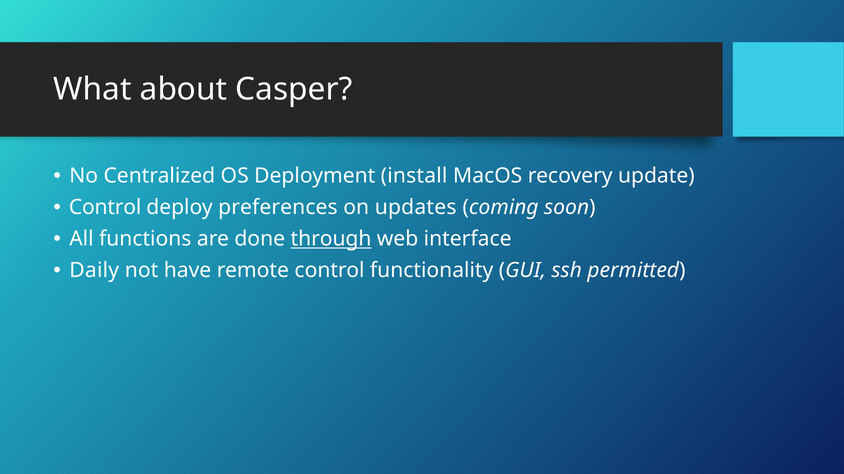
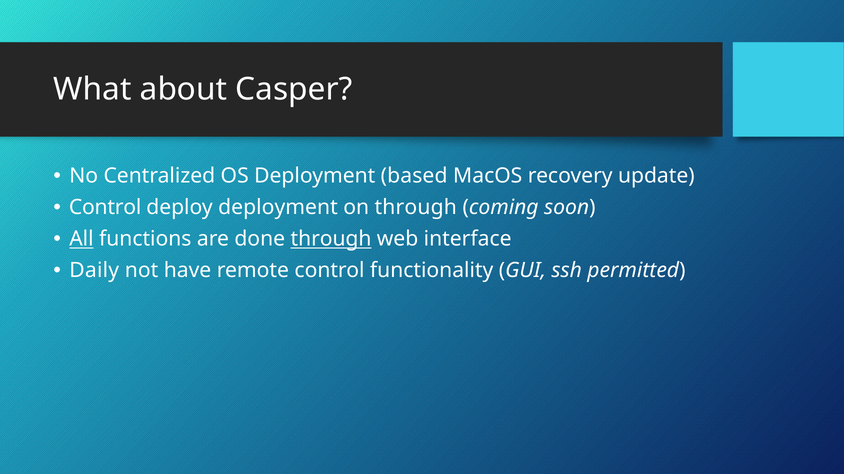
install: install -> based (414, 176)
deploy preferences: preferences -> deployment (278, 208)
on updates: updates -> through (416, 208)
All underline: none -> present (81, 239)
